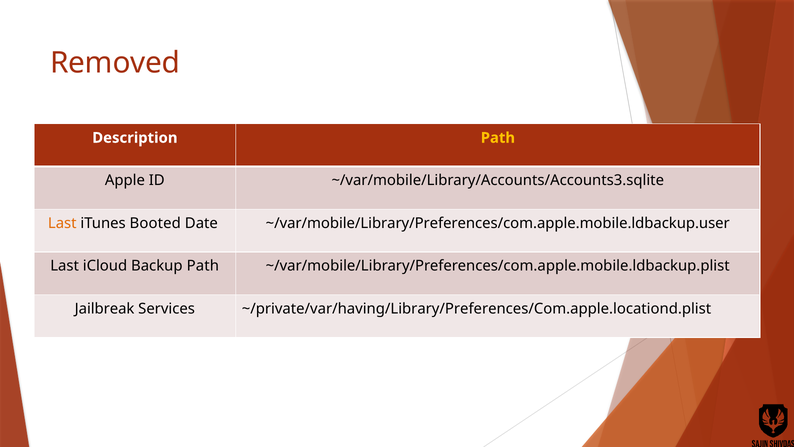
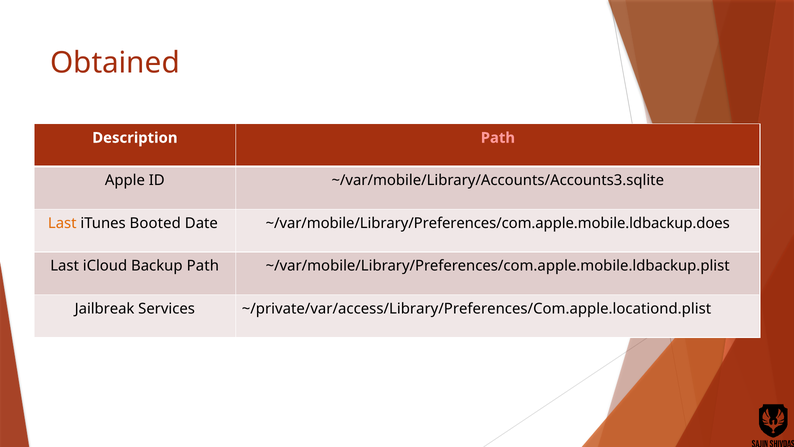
Removed: Removed -> Obtained (115, 63)
Path colour: yellow -> pink (498, 138)
~/var/mobile/Library/Preferences/com.apple.mobile.ldbackup.user: ~/var/mobile/Library/Preferences/com.apple.mobile.ldbackup.user -> ~/var/mobile/Library/Preferences/com.apple.mobile.ldbackup.does (498, 223)
~/private/var/having/Library/Preferences/Com.apple.locationd.plist: ~/private/var/having/Library/Preferences/Com.apple.locationd.plist -> ~/private/var/access/Library/Preferences/Com.apple.locationd.plist (476, 308)
